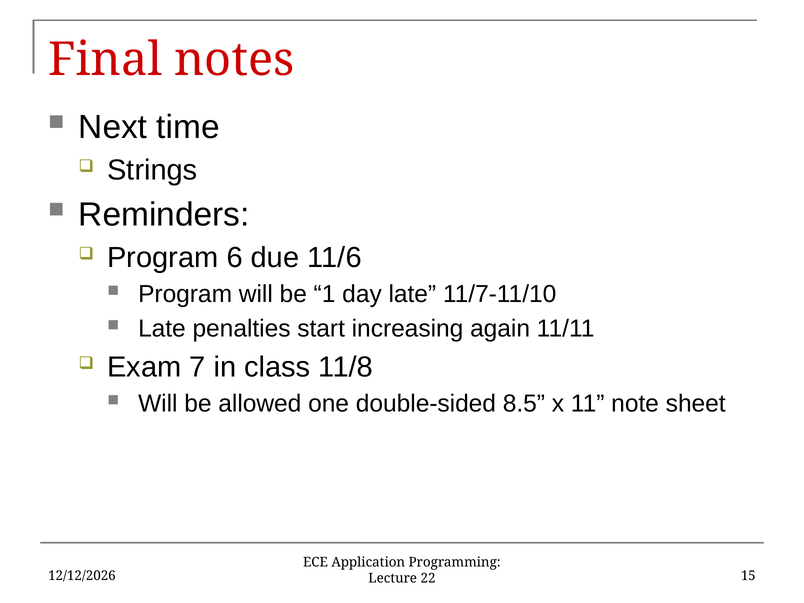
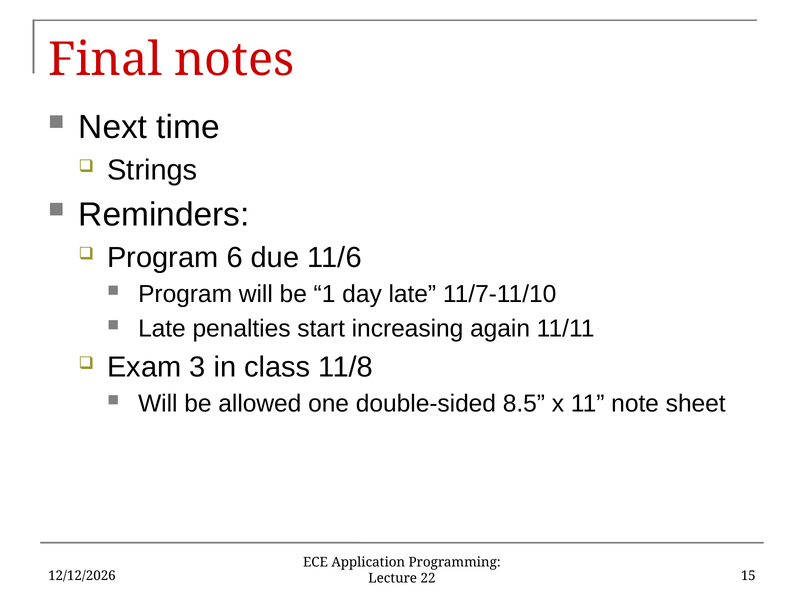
7: 7 -> 3 (197, 367)
